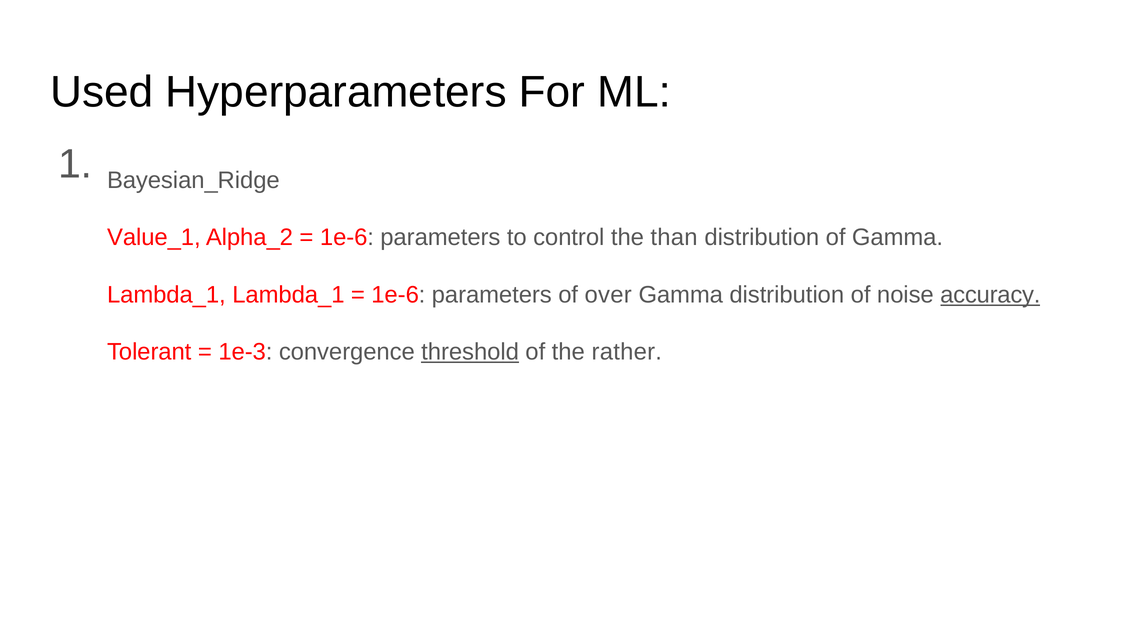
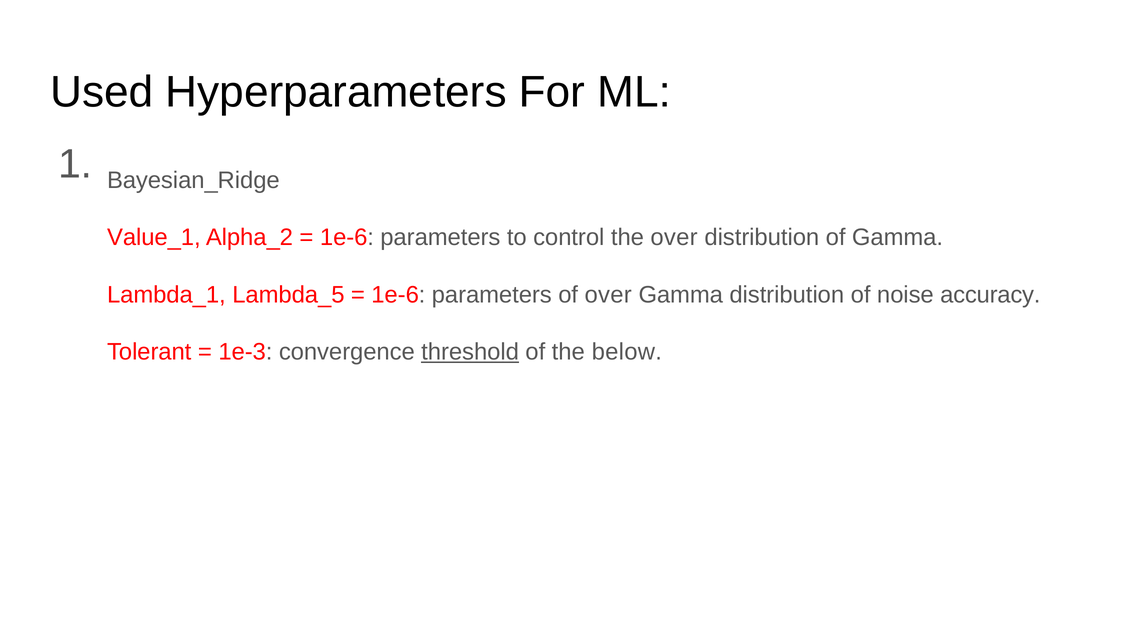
the than: than -> over (674, 238)
Lambda_1 Lambda_1: Lambda_1 -> Lambda_5 (288, 295)
accuracy underline: present -> none (990, 295)
rather: rather -> below (627, 352)
